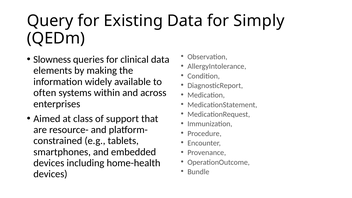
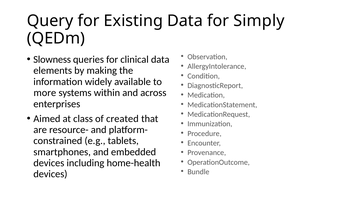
often: often -> more (45, 93)
support: support -> created (122, 119)
